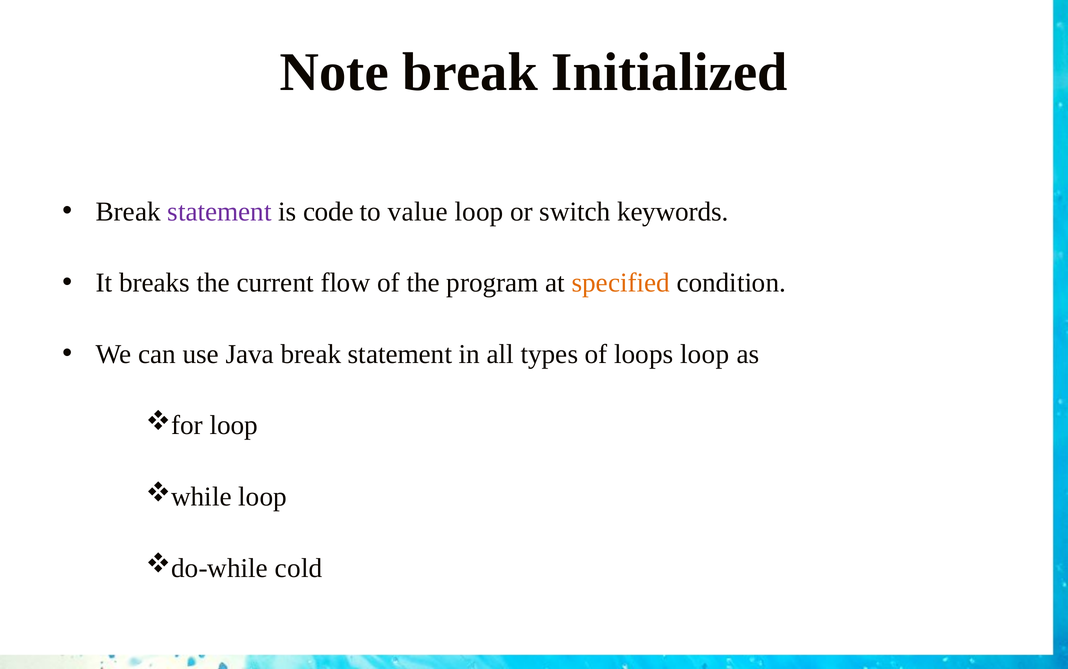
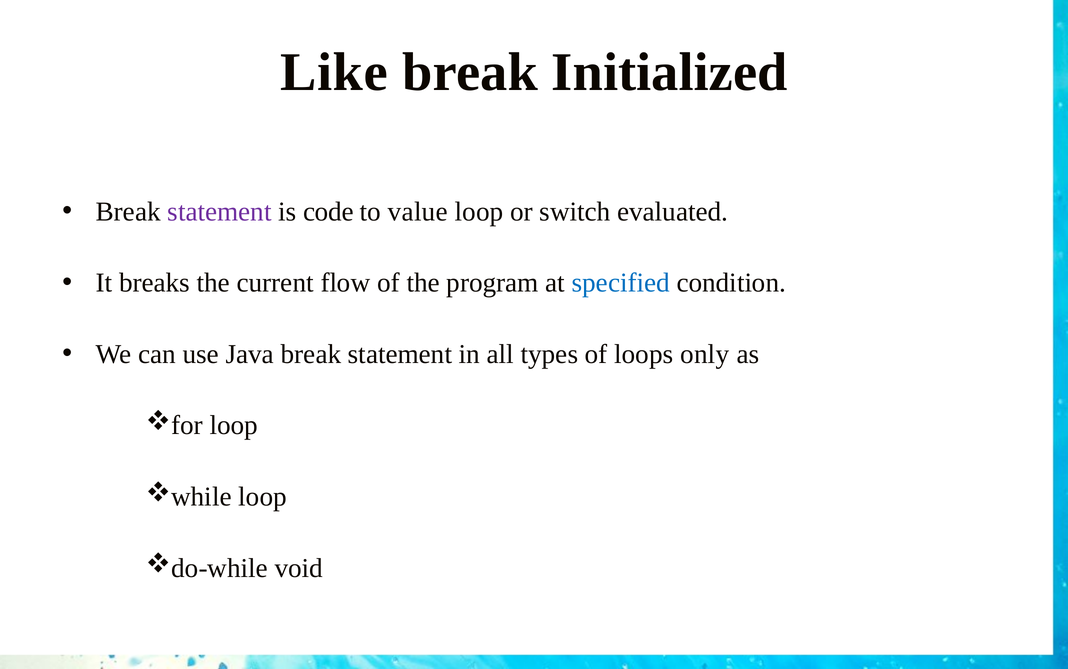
Note: Note -> Like (334, 72)
keywords: keywords -> evaluated (673, 212)
specified colour: orange -> blue (621, 283)
loops loop: loop -> only (705, 354)
cold: cold -> void (299, 568)
